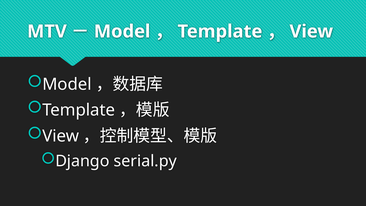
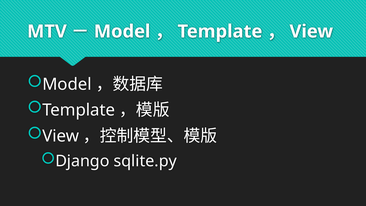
serial.py: serial.py -> sqlite.py (145, 161)
